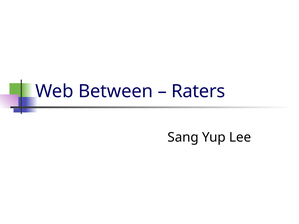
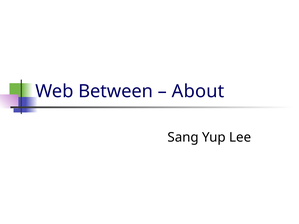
Raters: Raters -> About (198, 91)
